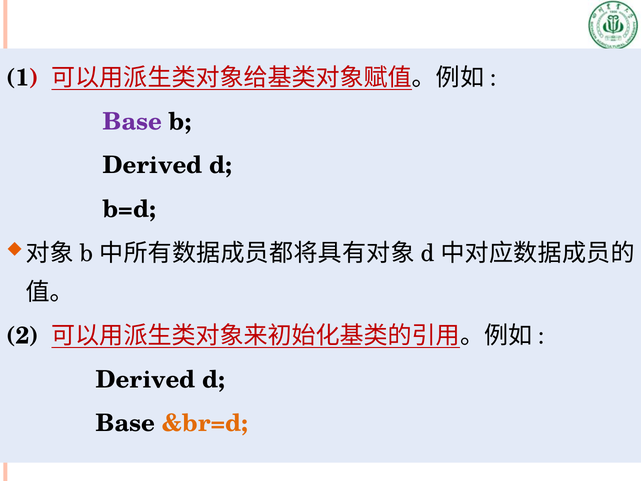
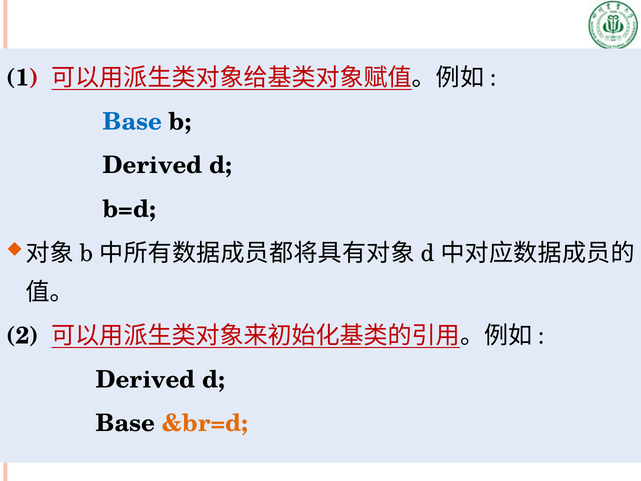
Base colour: purple -> blue (132, 122)
